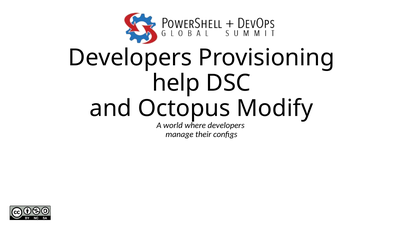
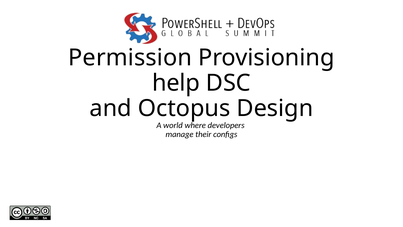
Developers: Developers -> Permission (130, 58)
Modify: Modify -> Design (275, 108)
